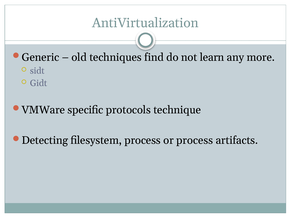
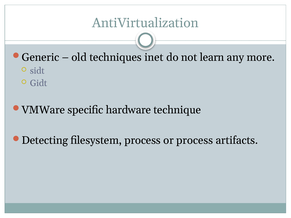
find: find -> inet (154, 57)
protocols: protocols -> hardware (128, 110)
